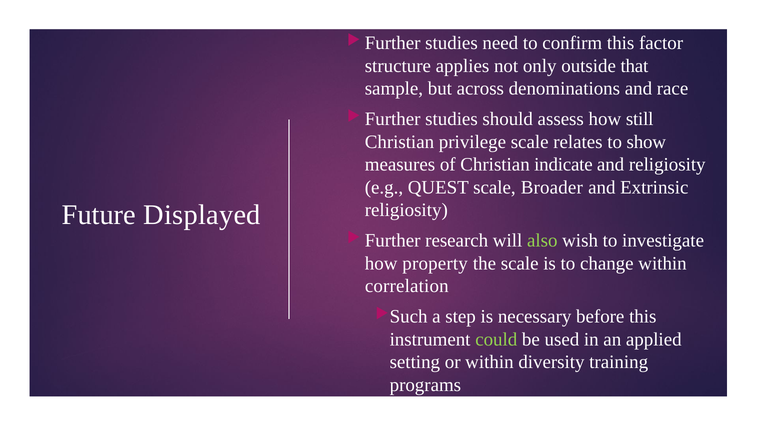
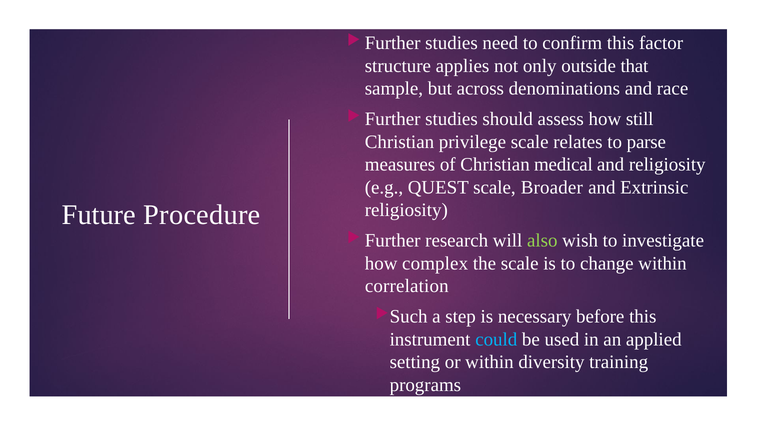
show: show -> parse (646, 142)
indicate: indicate -> medical (563, 165)
Displayed: Displayed -> Procedure (202, 215)
property: property -> complex (435, 263)
could colour: light green -> light blue (496, 339)
